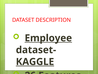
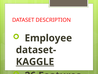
Employee underline: present -> none (48, 38)
